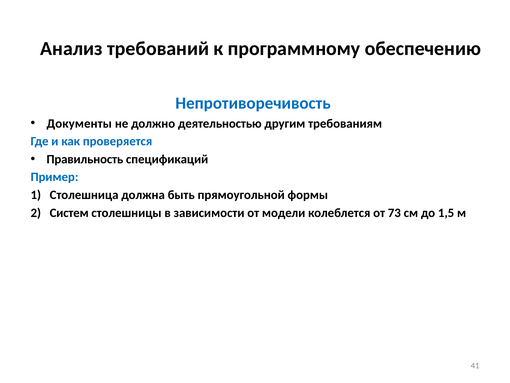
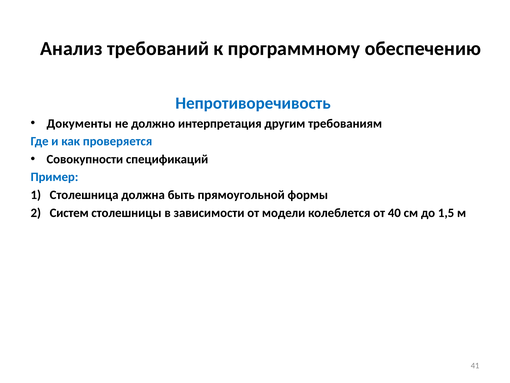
деятельностью: деятельностью -> интерпретация (220, 123)
Правильность: Правильность -> Совокупности (85, 159)
73: 73 -> 40 (394, 213)
